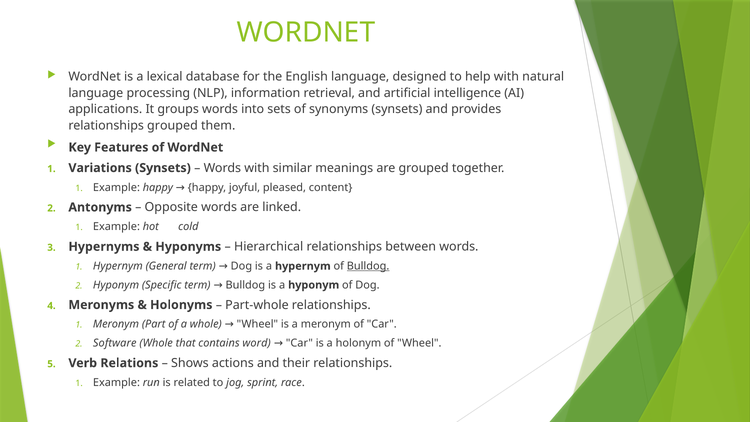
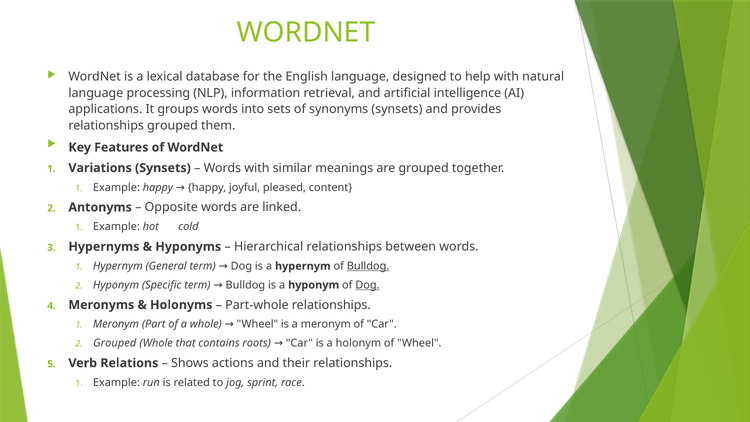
Dog underline: none -> present (367, 285)
Software: Software -> Grouped (115, 343)
word: word -> roots (257, 343)
